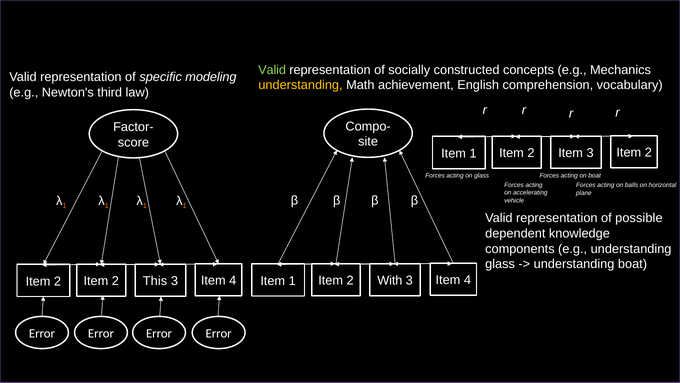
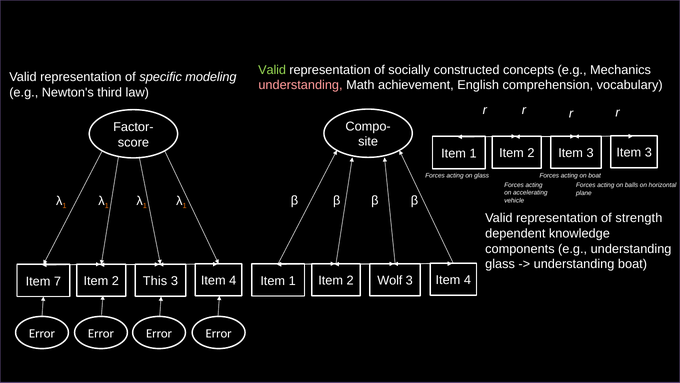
understanding colour: yellow -> pink (301, 85)
3 Item 2: 2 -> 3 (648, 153)
possible: possible -> strength (639, 218)
With: With -> Wolf (390, 280)
2: 2 -> 7 (58, 281)
